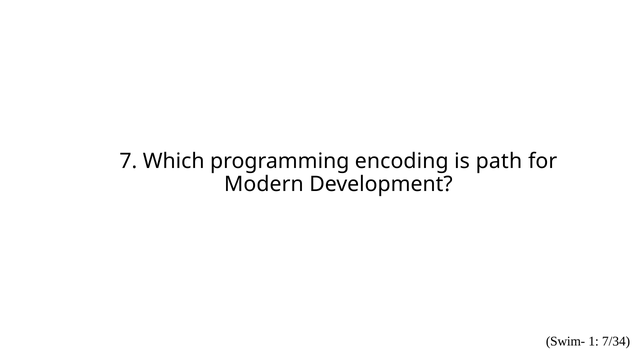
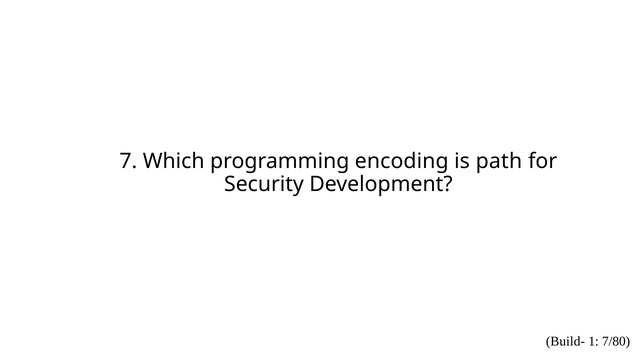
Modern: Modern -> Security (264, 184)
Swim-: Swim- -> Build- (565, 341)
7/34: 7/34 -> 7/80 (616, 341)
